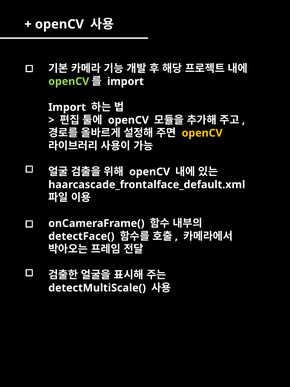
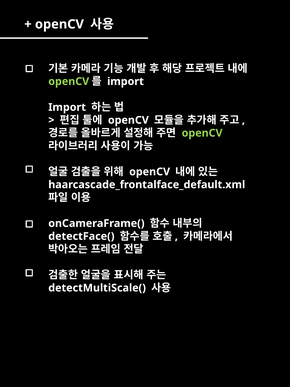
openCV colour: yellow -> light green (202, 133)
